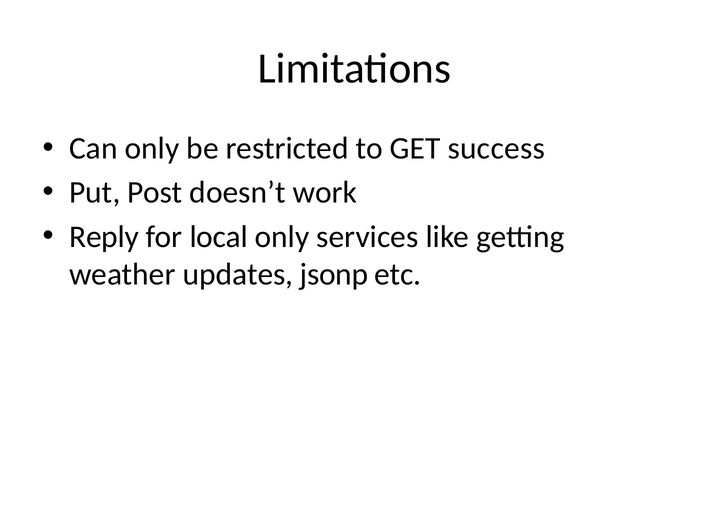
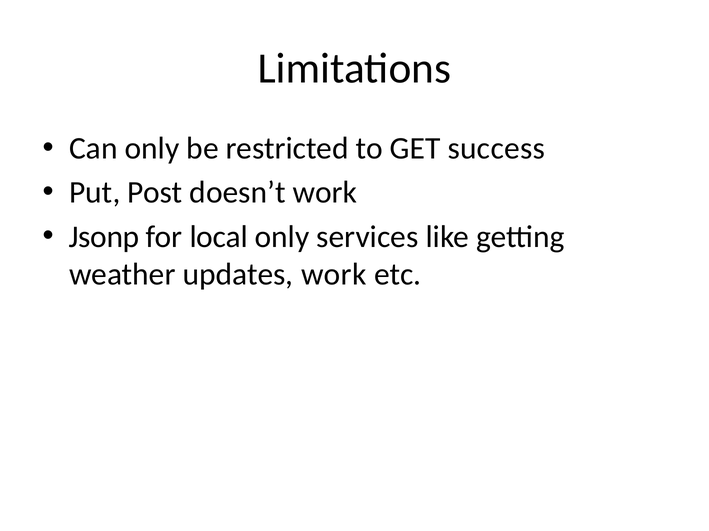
Reply: Reply -> Jsonp (104, 237)
updates jsonp: jsonp -> work (334, 275)
